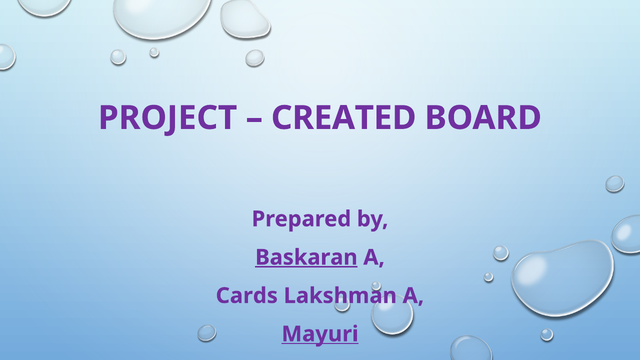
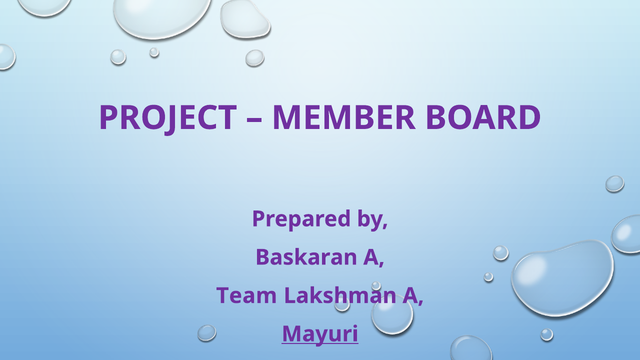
CREATED: CREATED -> MEMBER (343, 118)
Baskaran underline: present -> none (306, 257)
Cards: Cards -> Team (247, 296)
